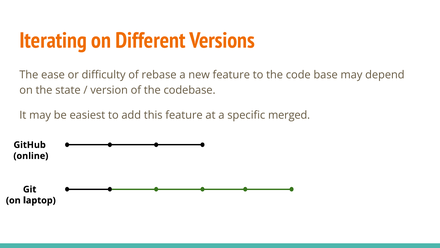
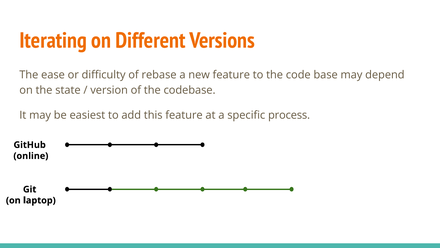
merged: merged -> process (289, 115)
